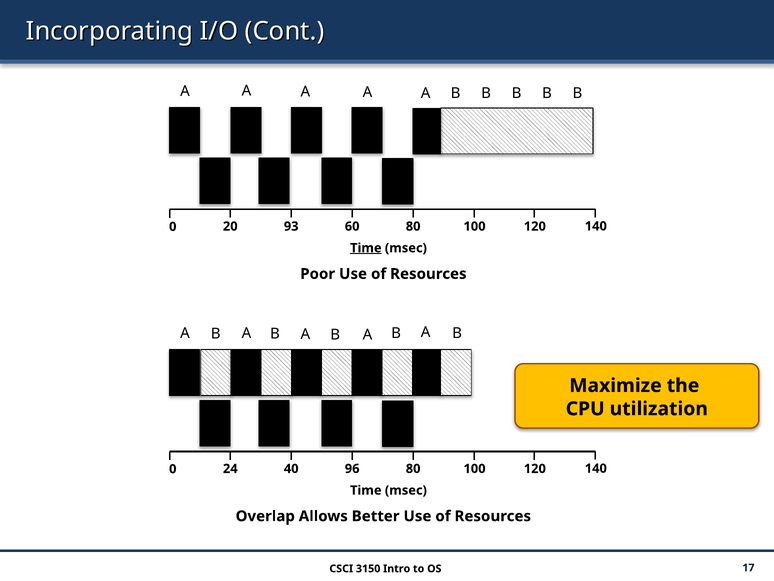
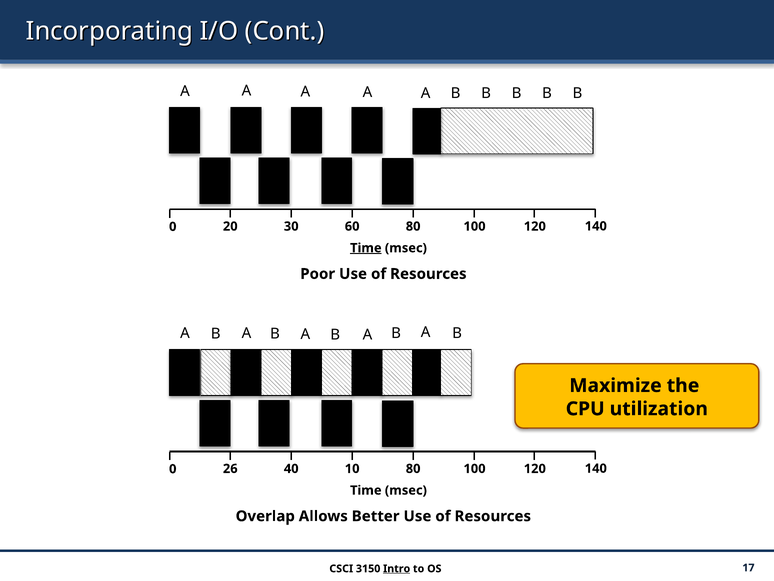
93: 93 -> 30 (291, 226)
24: 24 -> 26 (230, 468)
96: 96 -> 10 (352, 468)
Intro underline: none -> present (397, 568)
